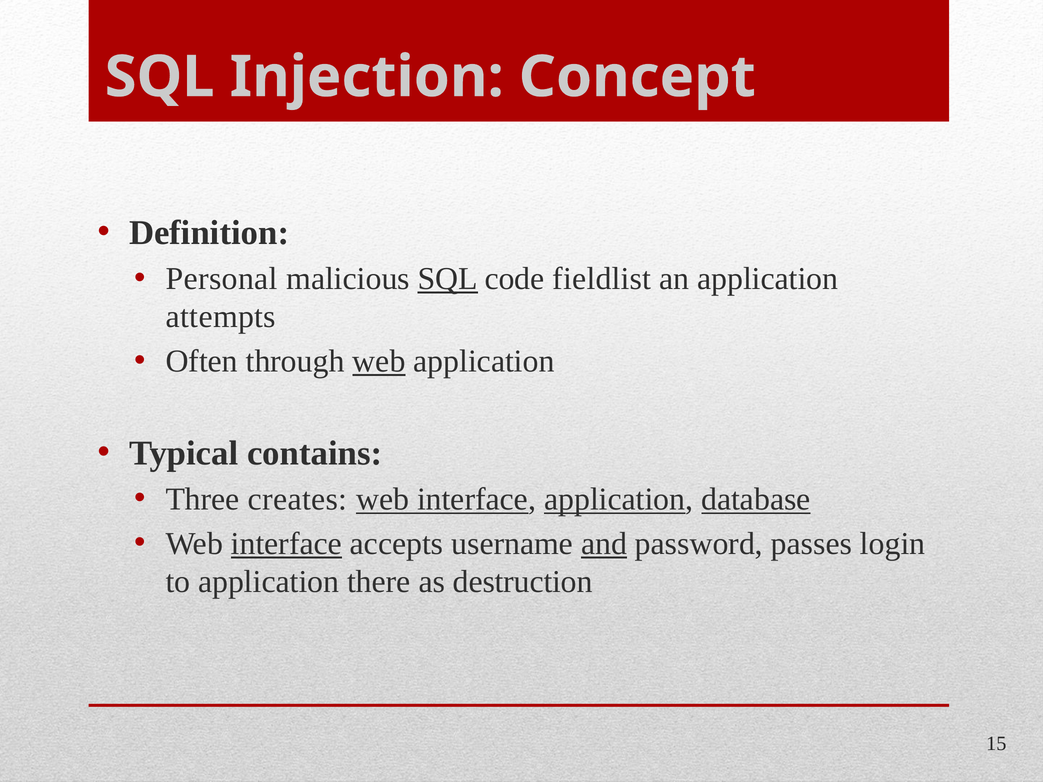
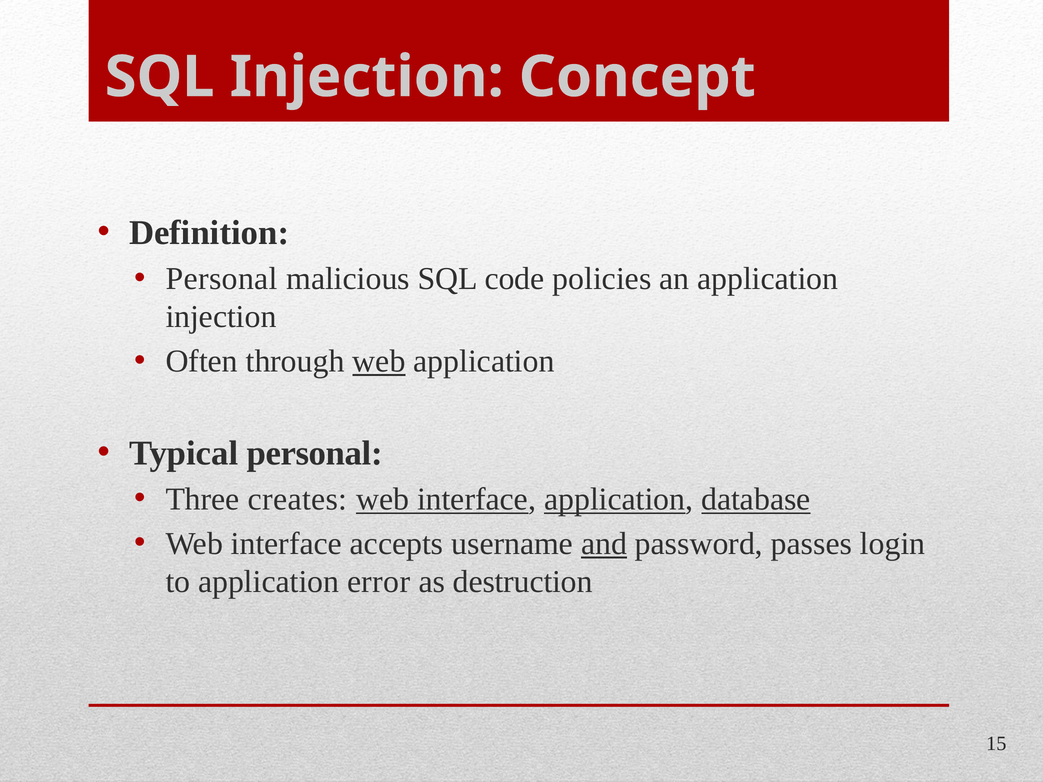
SQL underline: present -> none (448, 279)
fieldlist: fieldlist -> policies (602, 279)
attempts: attempts -> injection (221, 317)
Typical contains: contains -> personal (315, 453)
interface underline: present -> none (286, 544)
there: there -> error (379, 582)
